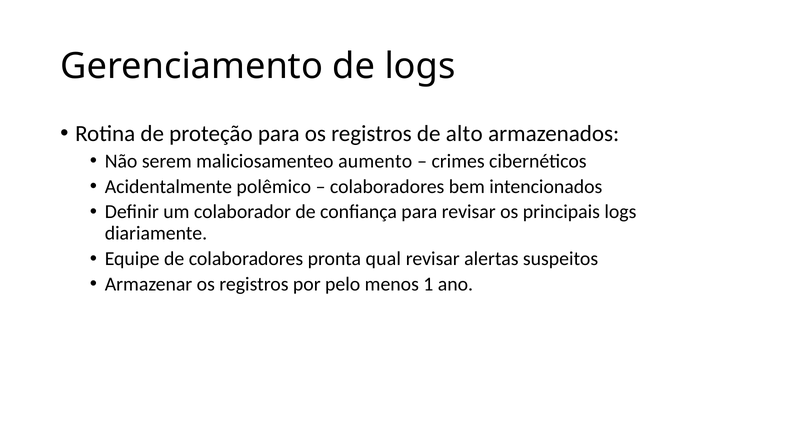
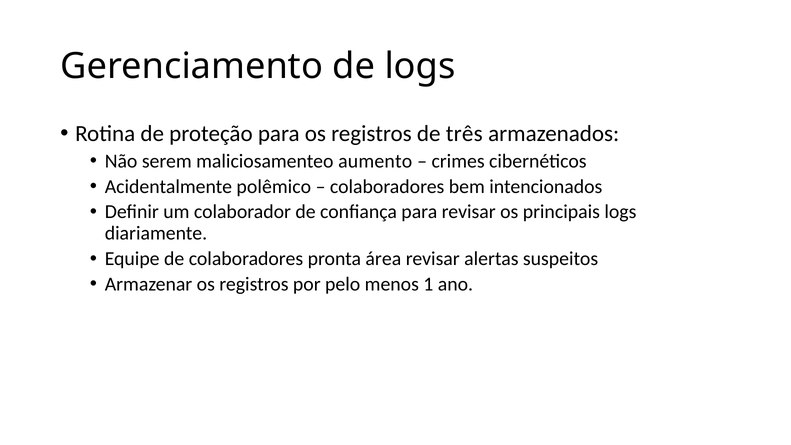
alto: alto -> três (464, 134)
qual: qual -> área (383, 259)
